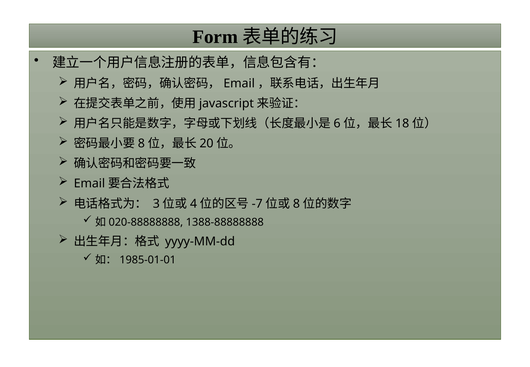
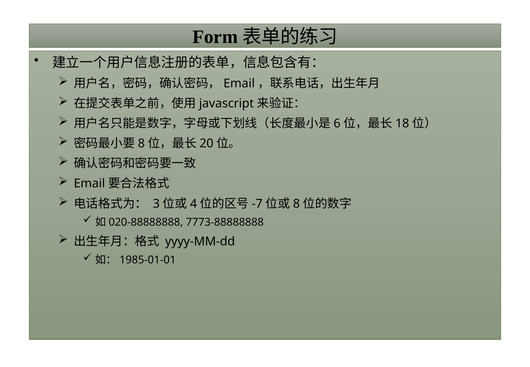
1388-88888888: 1388-88888888 -> 7773-88888888 (225, 222)
